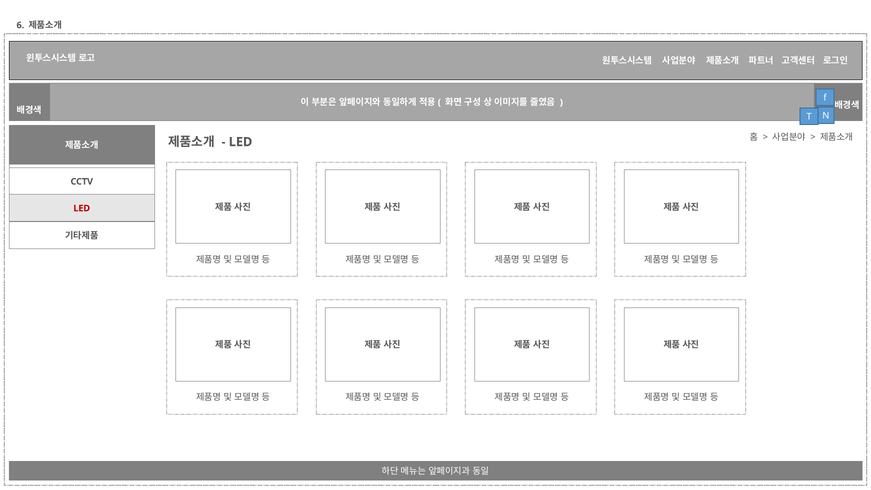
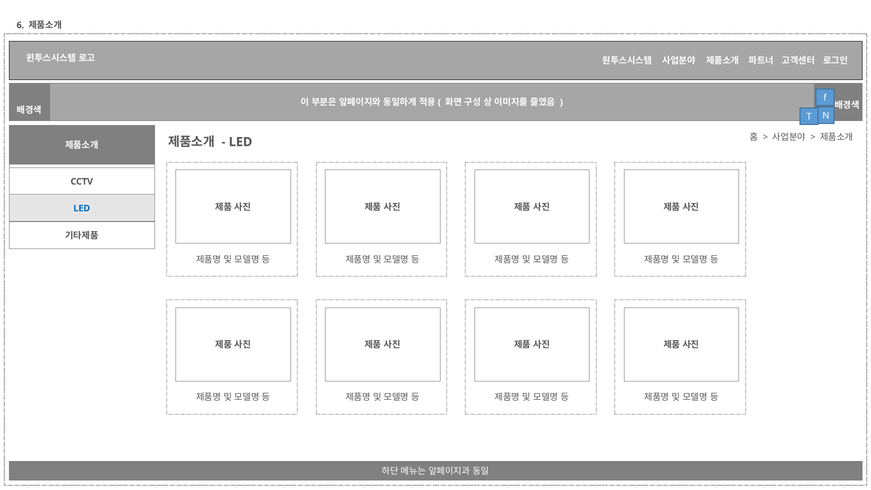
LED colour: red -> blue (82, 208)
